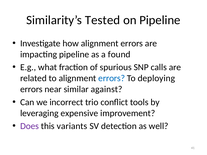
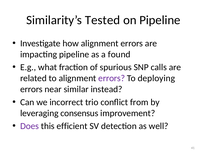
errors colour: blue -> purple (112, 78)
against: against -> instead (107, 89)
tools: tools -> from (139, 102)
expensive: expensive -> consensus (79, 113)
variants: variants -> efficient (72, 126)
